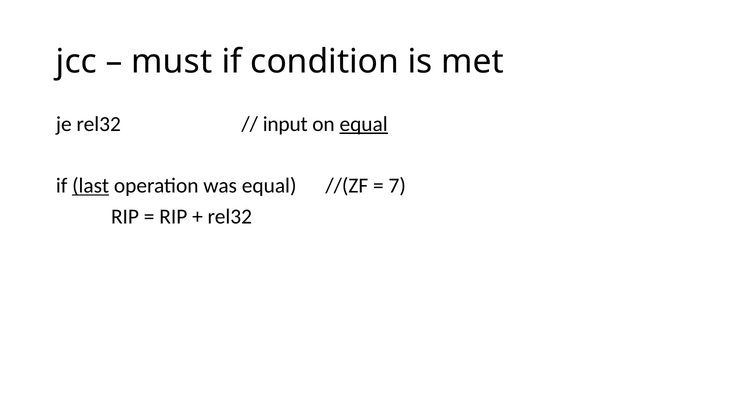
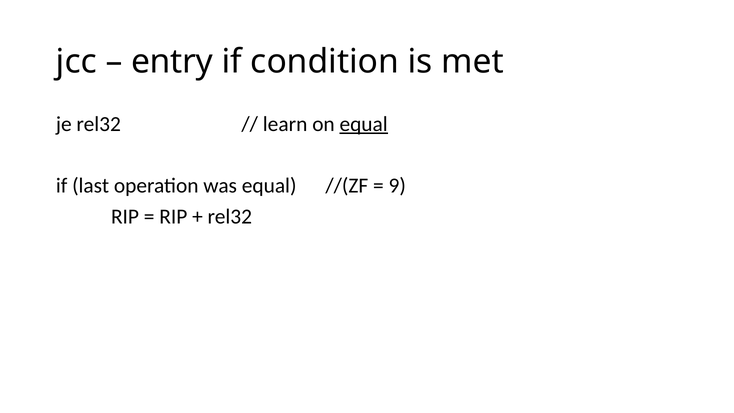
must: must -> entry (172, 62)
input: input -> learn (285, 124)
last underline: present -> none (91, 186)
7: 7 -> 9 (397, 186)
